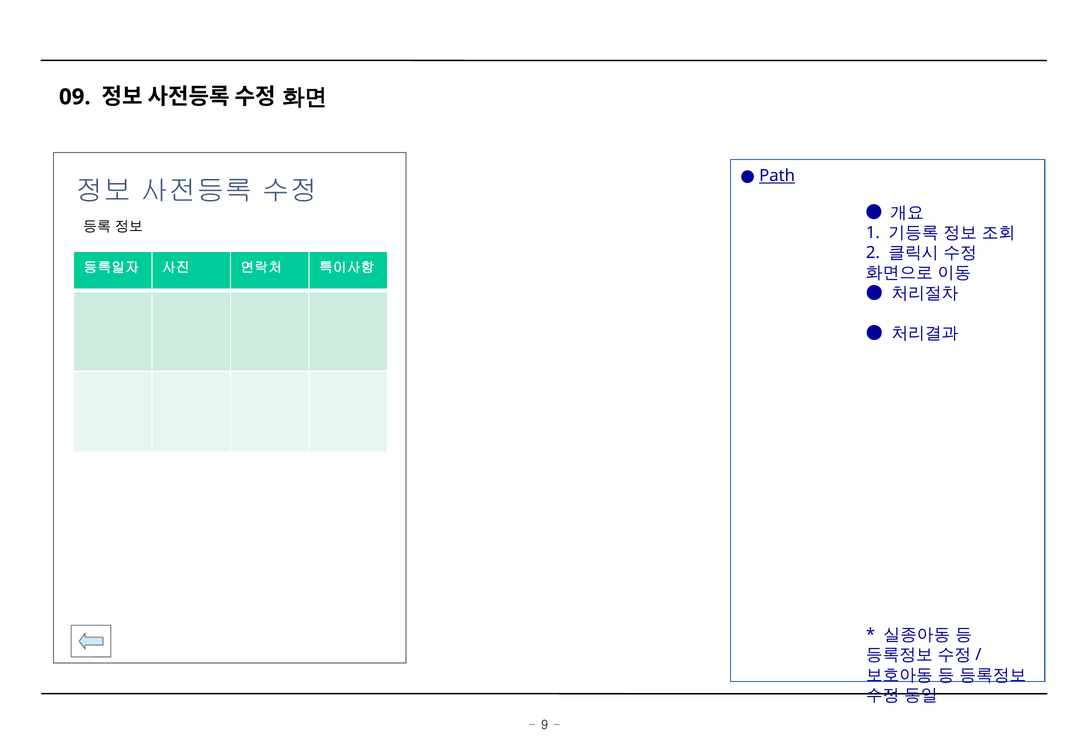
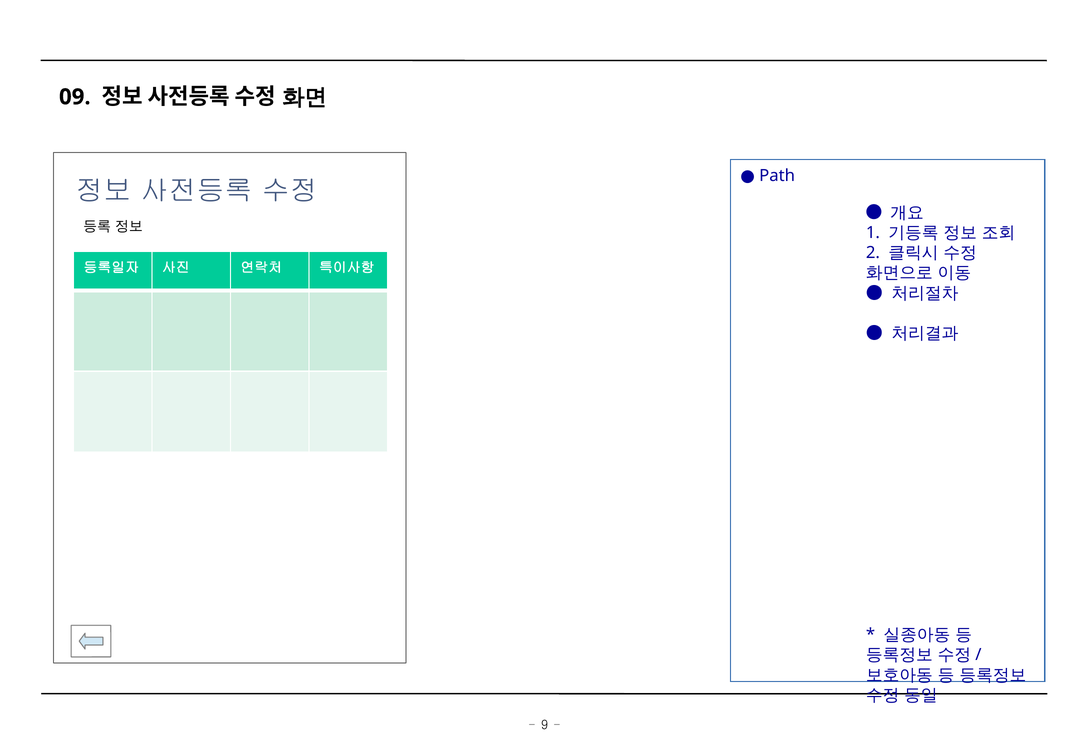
Path underline: present -> none (777, 176)
